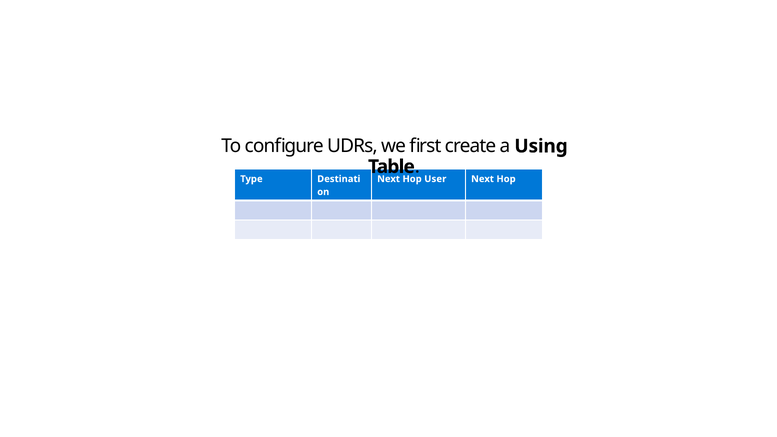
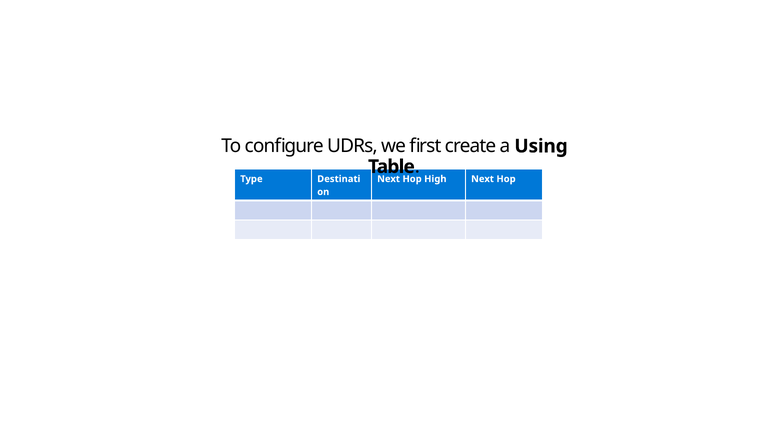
User: User -> High (435, 179)
